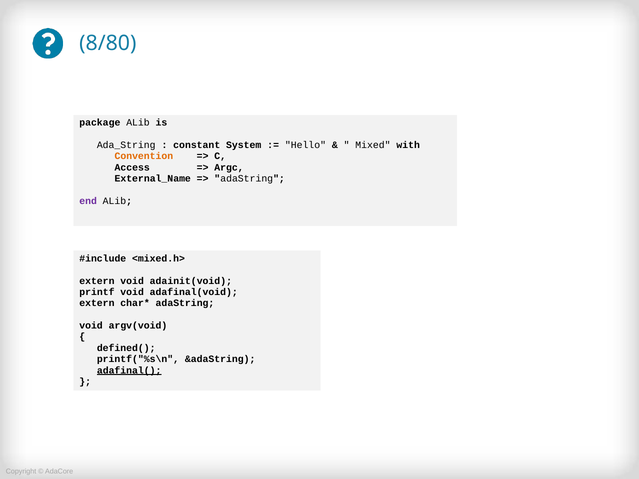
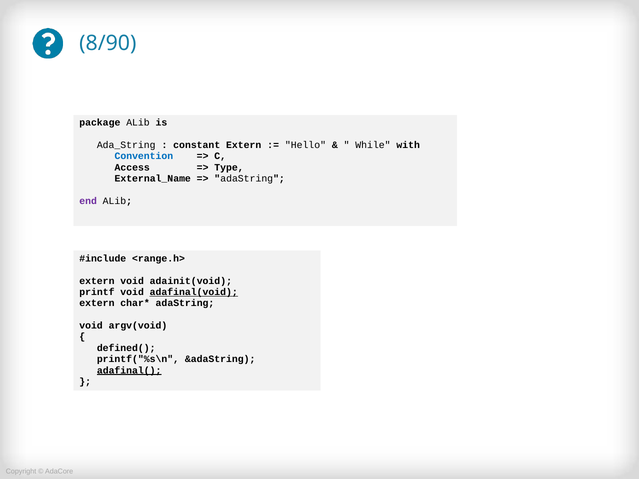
8/80: 8/80 -> 8/90 (108, 43)
constant System: System -> Extern (244, 145)
Mixed: Mixed -> While (373, 145)
Convention colour: orange -> blue (144, 156)
Argc: Argc -> Type (229, 167)
<mixed.h>: <mixed.h> -> <range.h> (159, 259)
adafinal(void underline: none -> present (194, 292)
